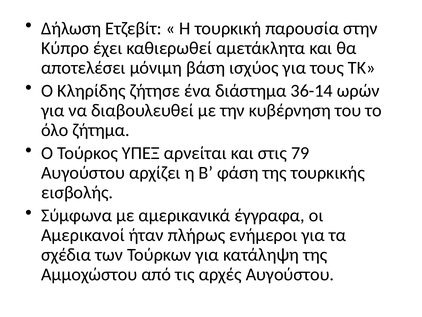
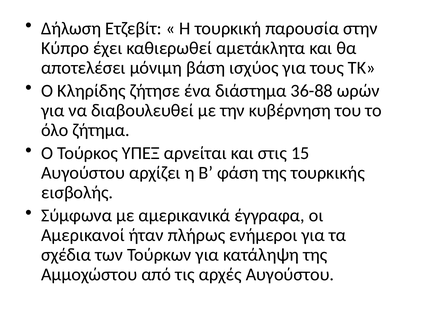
36-14: 36-14 -> 36-88 (312, 91)
79: 79 -> 15 (300, 153)
